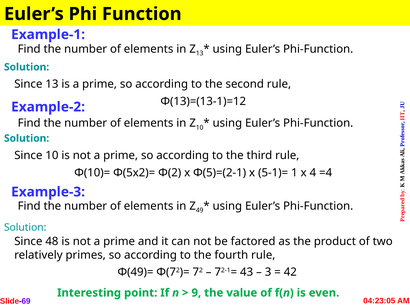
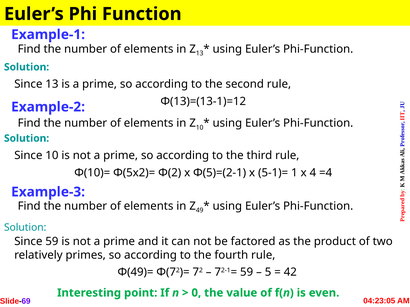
Since 48: 48 -> 59 (52, 242)
72-1= 43: 43 -> 59 (247, 273)
3: 3 -> 5 (268, 273)
9: 9 -> 0 (196, 293)
